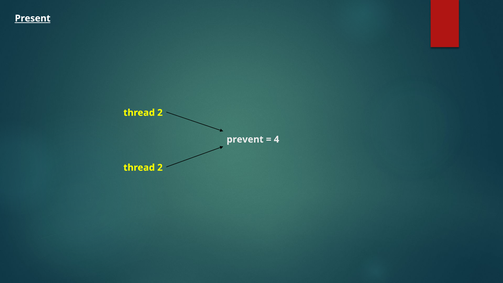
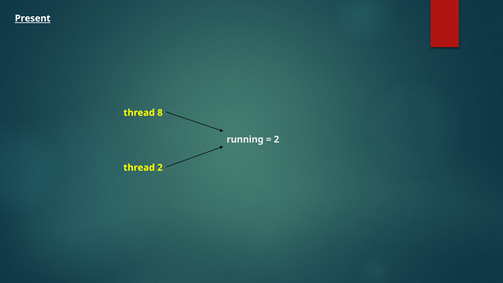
2: 2 -> 8 (160, 113)
prevent: prevent -> running (245, 139)
4: 4 -> 2 (276, 139)
